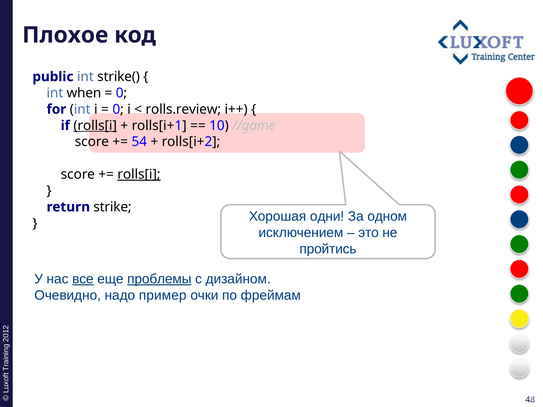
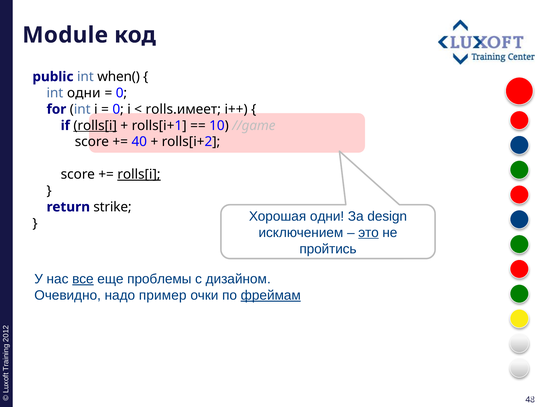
Плохое: Плохое -> Module (65, 35)
strike(: strike( -> when( (119, 77)
int when: when -> одни (84, 93)
rolls.review: rolls.review -> rolls.имеет (183, 109)
54: 54 -> 40 (139, 142)
одном: одном -> design (387, 216)
это underline: none -> present (369, 233)
проблемы underline: present -> none (159, 279)
фреймам underline: none -> present (271, 295)
